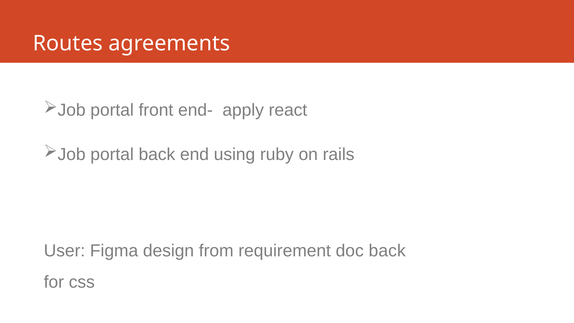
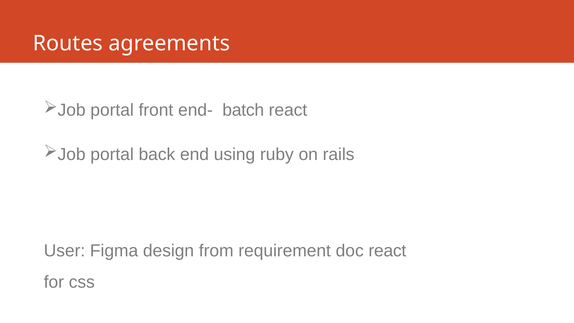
apply: apply -> batch (243, 110)
doc back: back -> react (387, 251)
